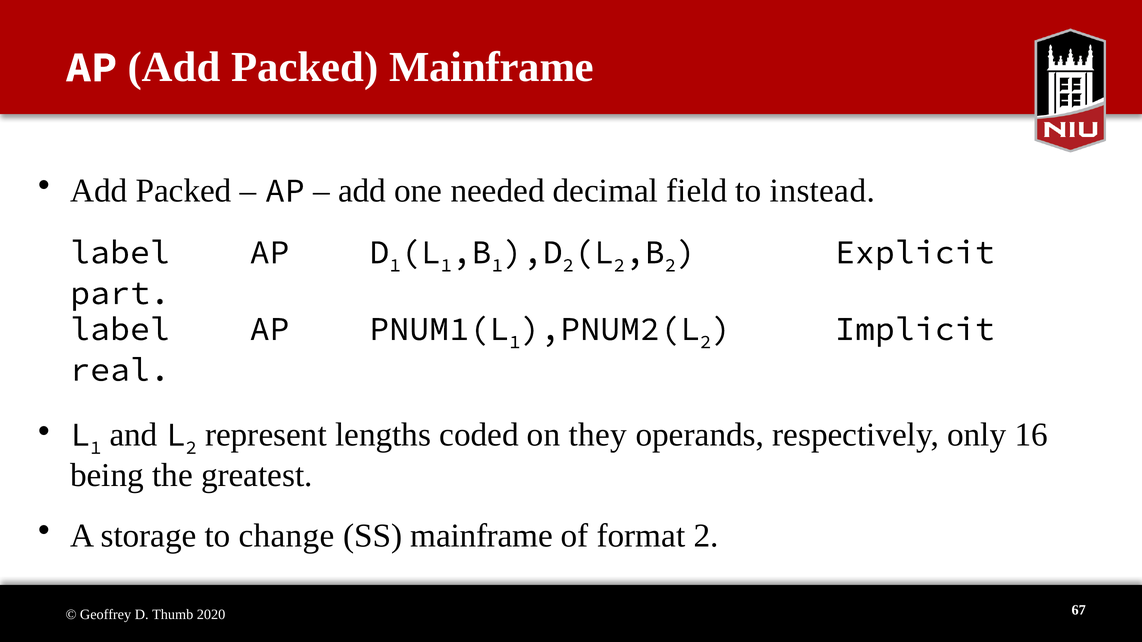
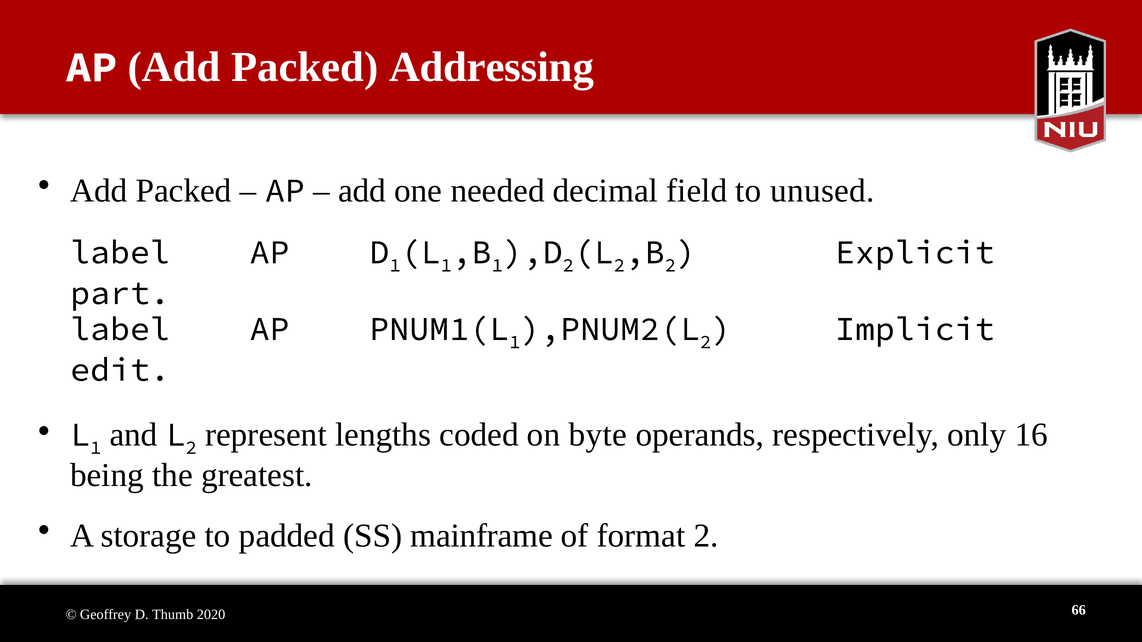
Packed Mainframe: Mainframe -> Addressing (492, 67)
instead: instead -> unused (822, 191)
real: real -> edit (120, 370)
they: they -> byte (598, 435)
change: change -> padded (287, 536)
67: 67 -> 66 (1079, 610)
